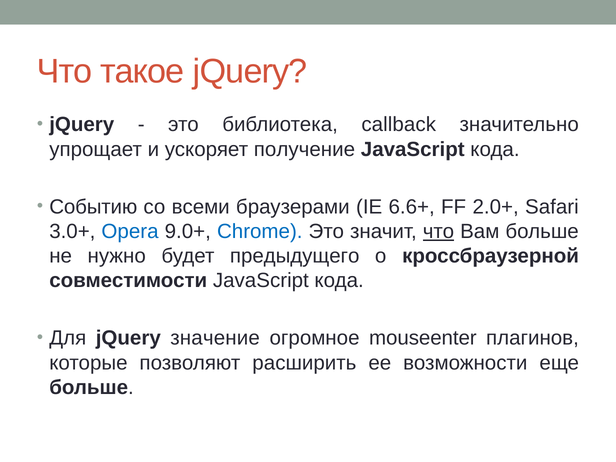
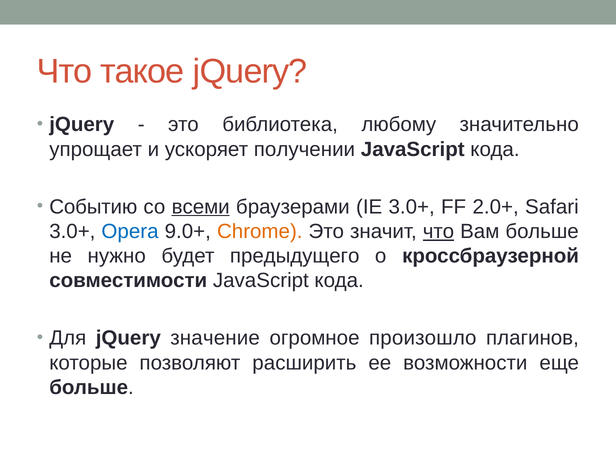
callback: callback -> любому (399, 125)
получение: получение -> получении (304, 149)
всеми underline: none -> present (201, 207)
IE 6.6+: 6.6+ -> 3.0+ (412, 207)
Chrome colour: blue -> orange (260, 231)
mouseenter: mouseenter -> произошло (423, 338)
